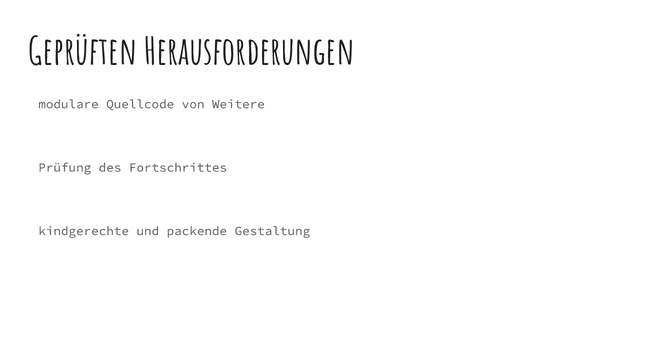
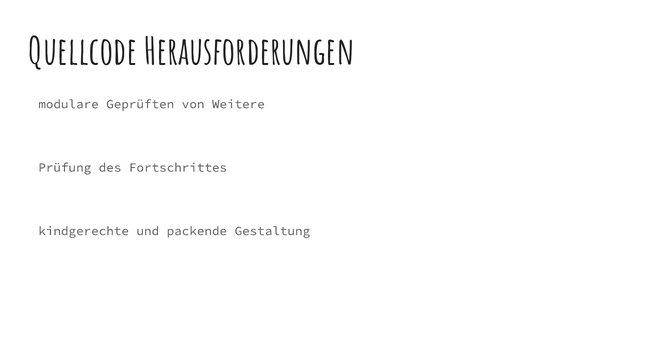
Geprüften: Geprüften -> Quellcode (83, 52)
Quellcode: Quellcode -> Geprüften (140, 104)
